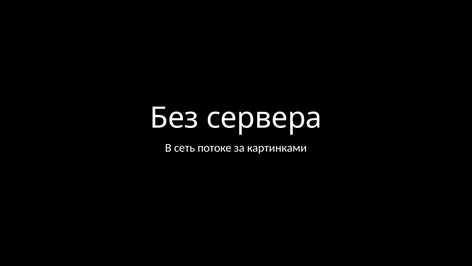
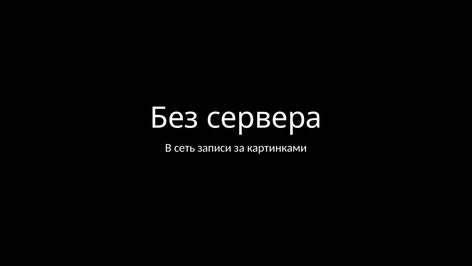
потоке: потоке -> записи (214, 148)
